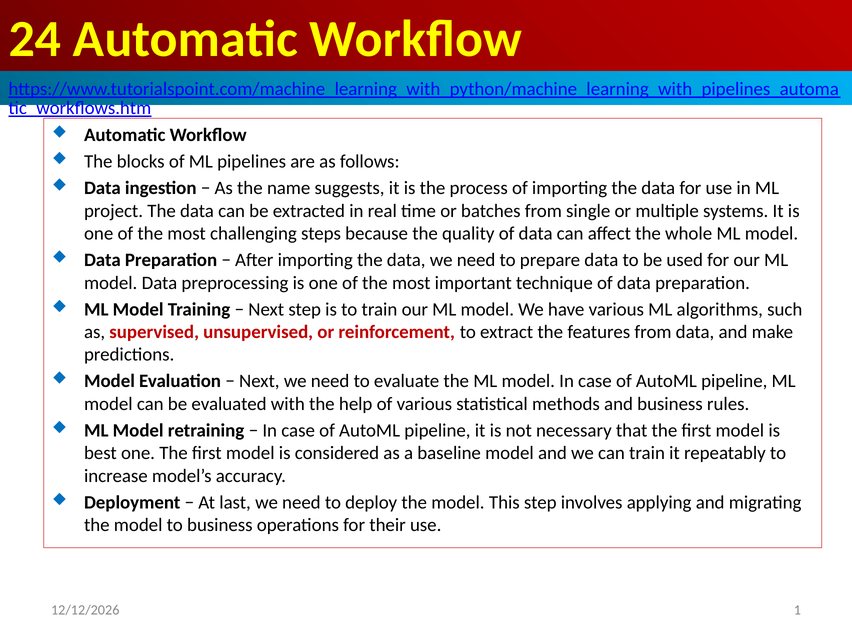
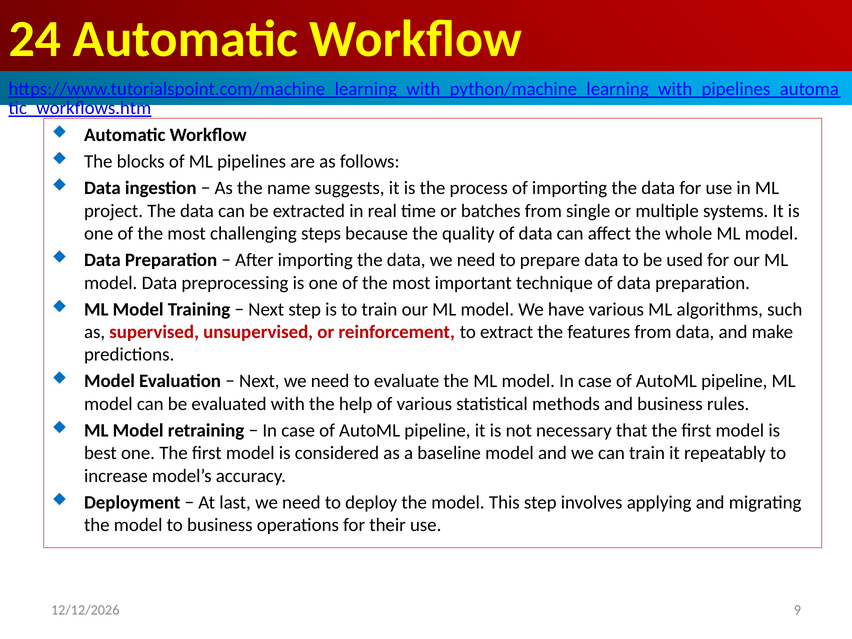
1: 1 -> 9 (797, 610)
